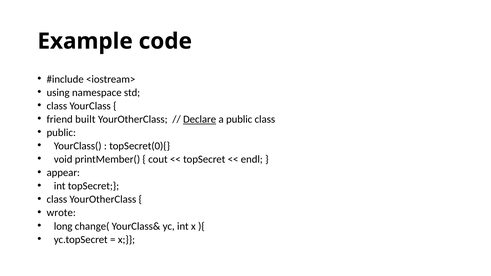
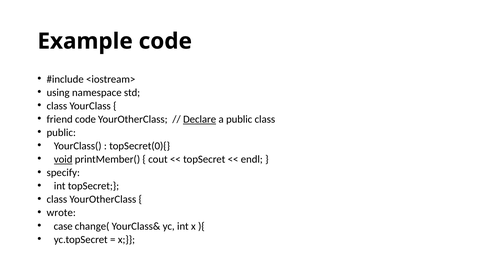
friend built: built -> code (85, 119)
void underline: none -> present (63, 159)
appear: appear -> specify (63, 173)
long: long -> case (63, 226)
